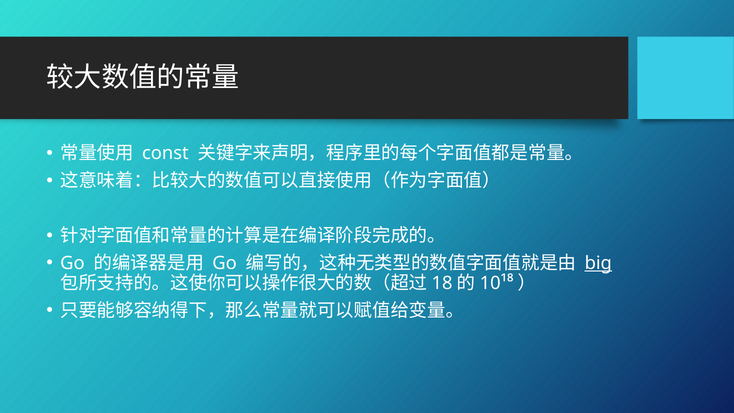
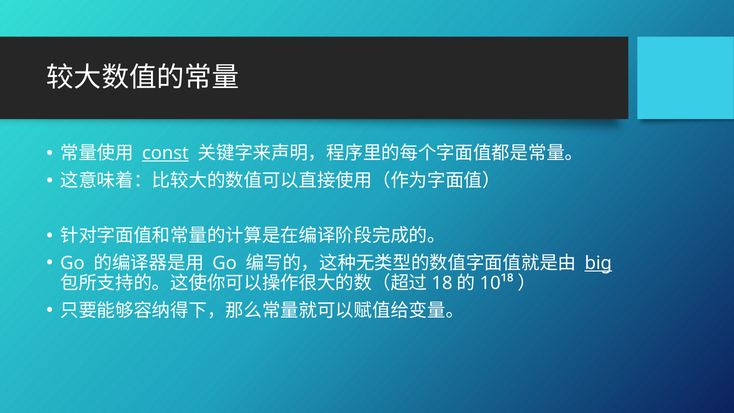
const underline: none -> present (165, 153)
